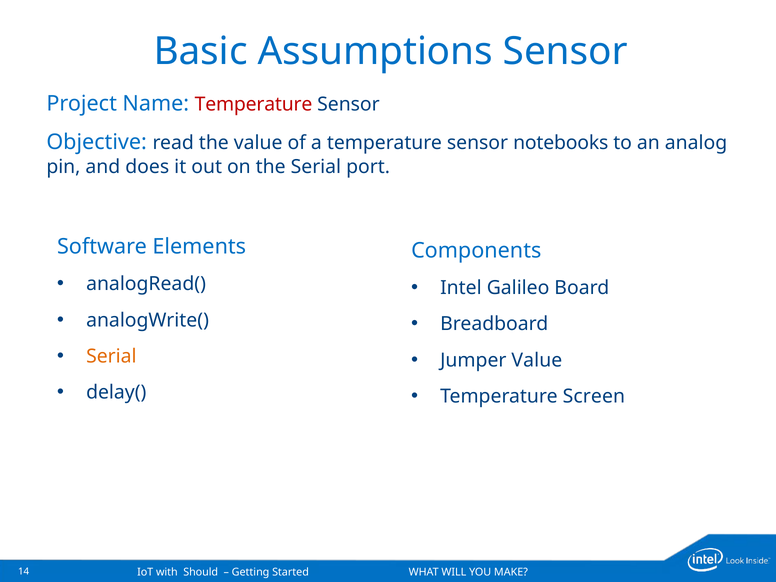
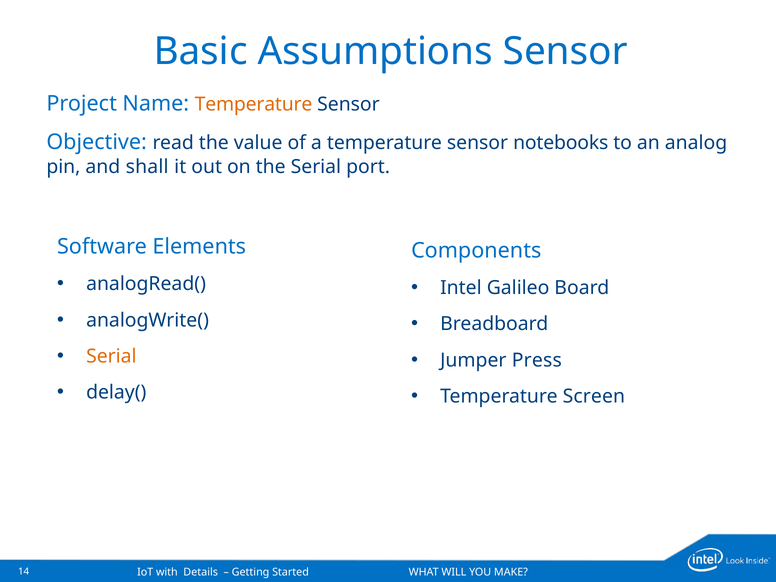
Temperature colour: red -> orange (254, 104)
does: does -> shall (147, 167)
Jumper Value: Value -> Press (537, 360)
Should: Should -> Details (201, 572)
